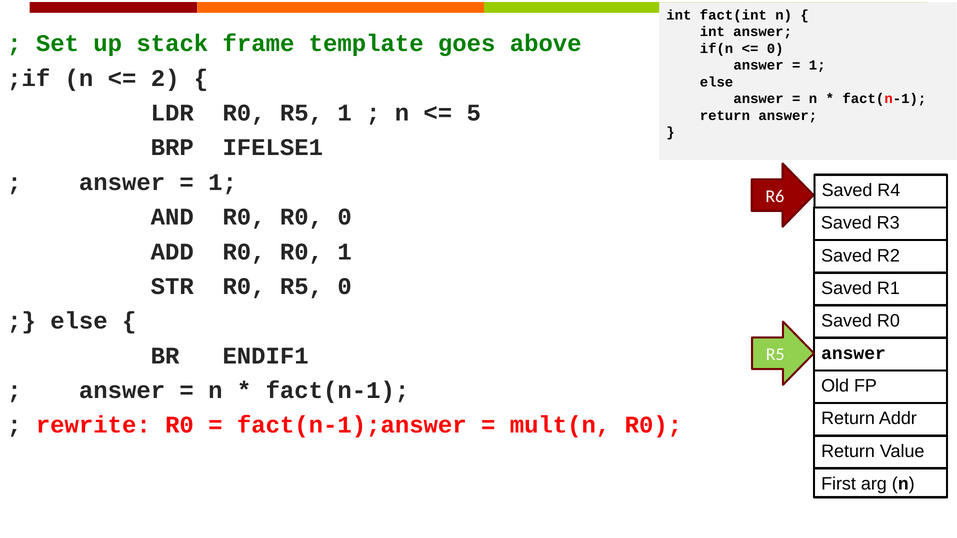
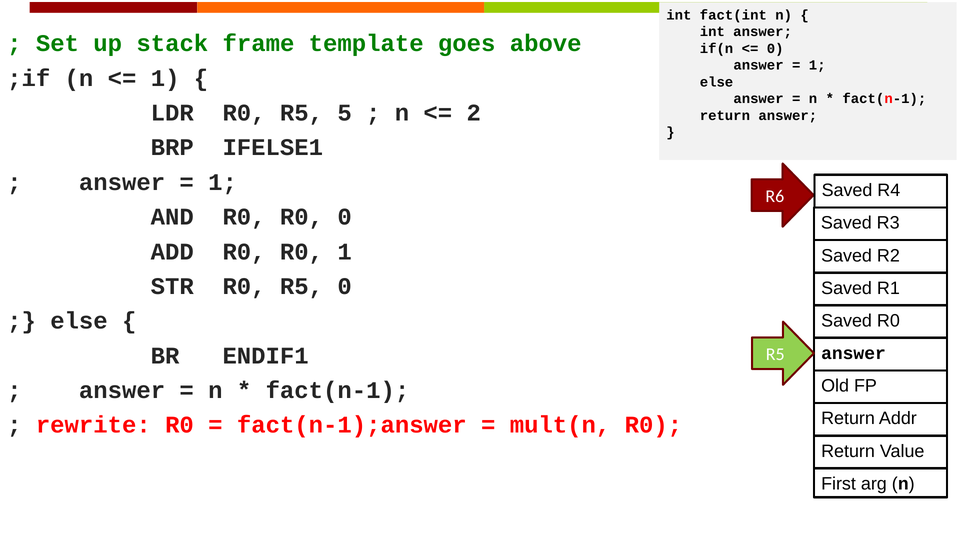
2: 2 -> 1 (165, 78)
R5 1: 1 -> 5 (345, 113)
5: 5 -> 2 (474, 113)
